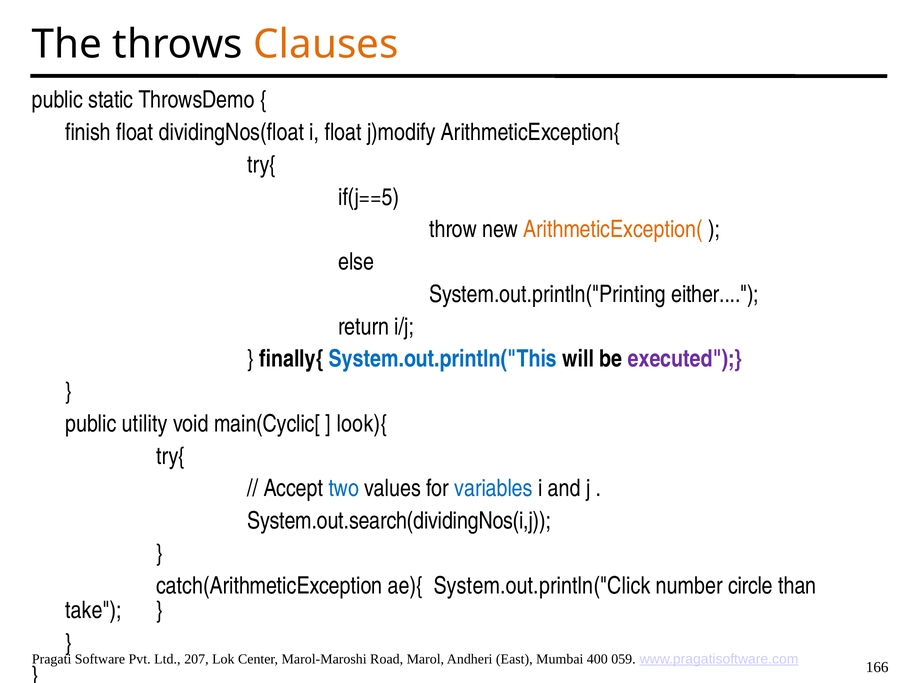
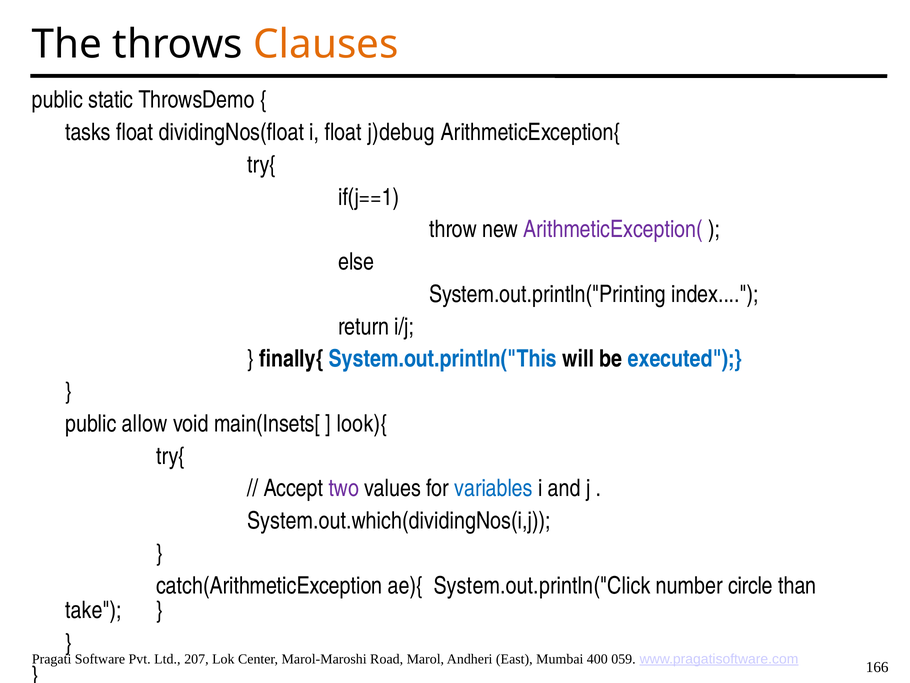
finish: finish -> tasks (88, 132)
j)modify: j)modify -> j)debug (401, 132)
if(j==5: if(j==5 -> if(j==1 (369, 197)
ArithmeticException( colour: orange -> purple (613, 229)
either: either -> index (715, 294)
executed colour: purple -> blue (685, 359)
utility: utility -> allow (145, 423)
main(Cyclic[: main(Cyclic[ -> main(Insets[ (267, 423)
two colour: blue -> purple (344, 488)
System.out.search(dividingNos(i,j: System.out.search(dividingNos(i,j -> System.out.which(dividingNos(i,j (399, 521)
